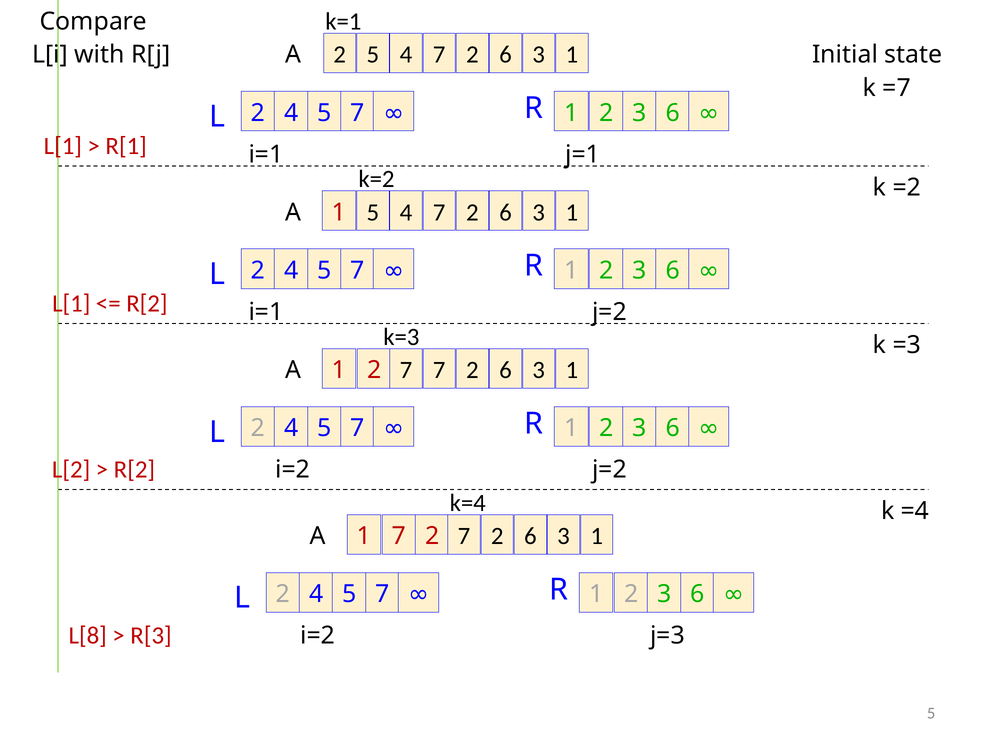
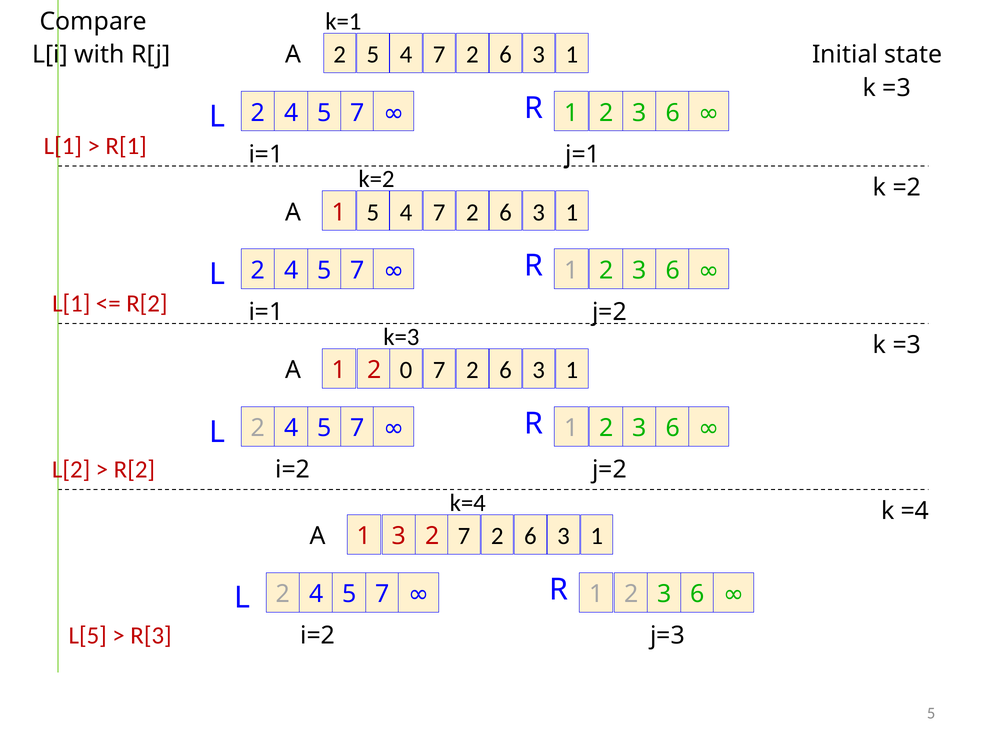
=7: =7 -> =3 (897, 88)
1 2 7: 7 -> 0 (406, 370)
1 7: 7 -> 3 (399, 536)
L[8: L[8 -> L[5 (88, 635)
